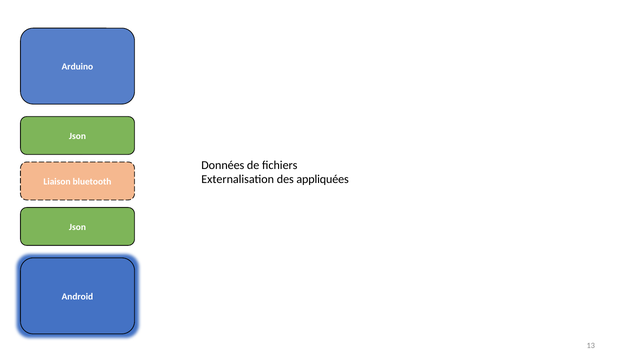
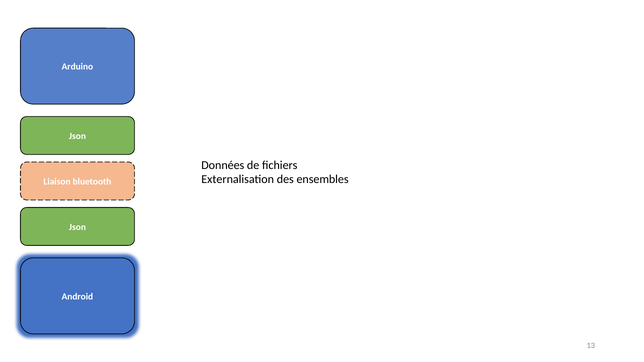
appliquées: appliquées -> ensembles (323, 180)
